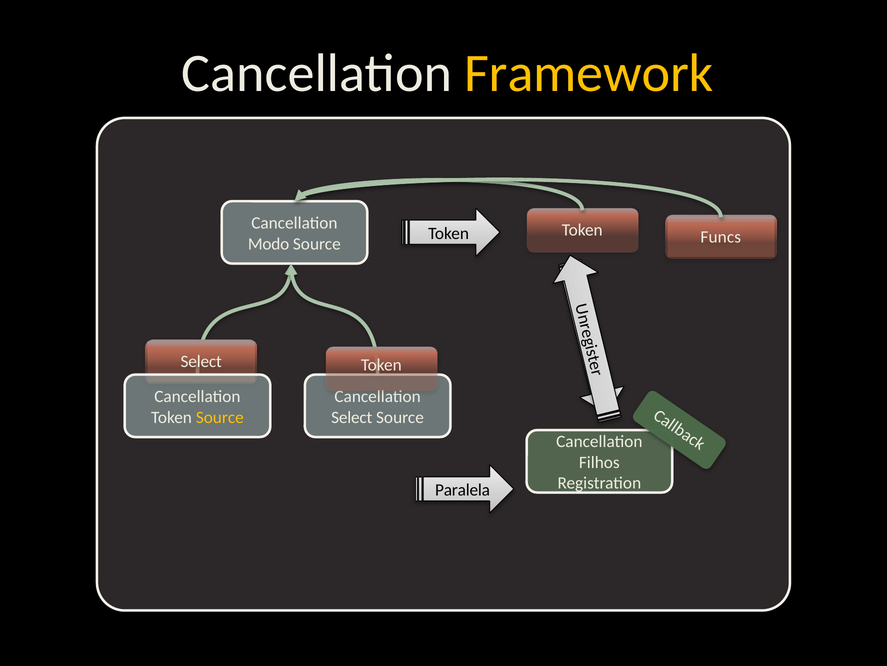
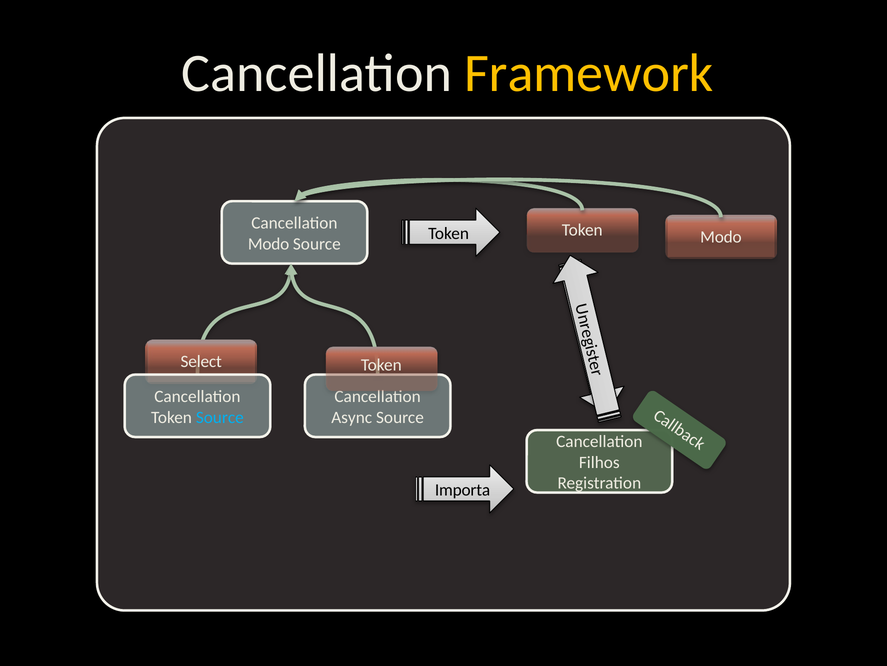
Token Funcs: Funcs -> Modo (721, 237)
Source colour: yellow -> light blue (220, 417)
Select: Select -> Async (352, 417)
Paralela: Paralela -> Importa (463, 490)
